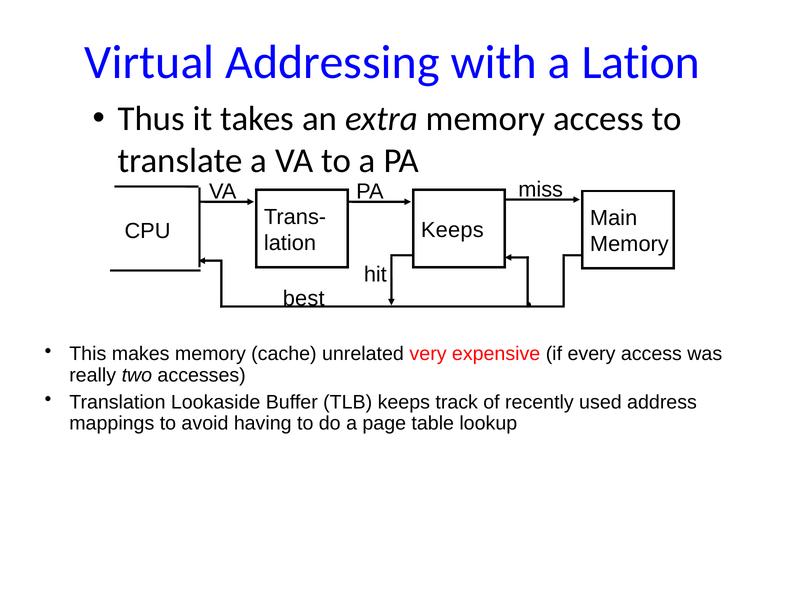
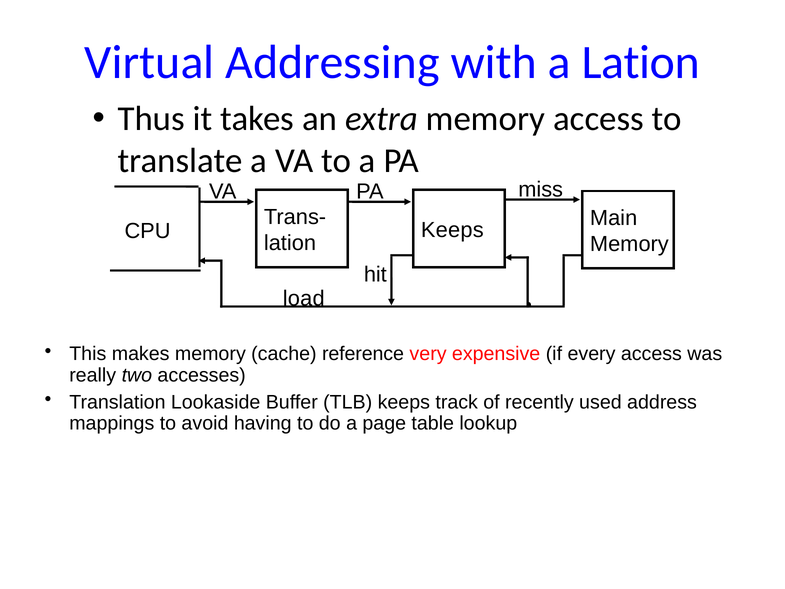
best: best -> load (304, 298)
unrelated: unrelated -> reference (363, 354)
